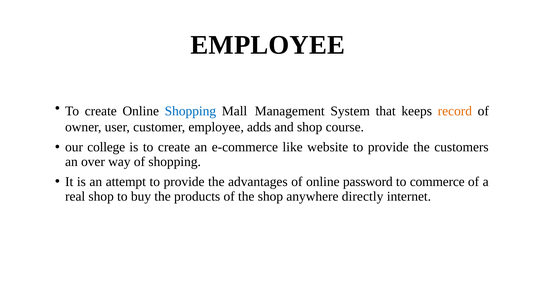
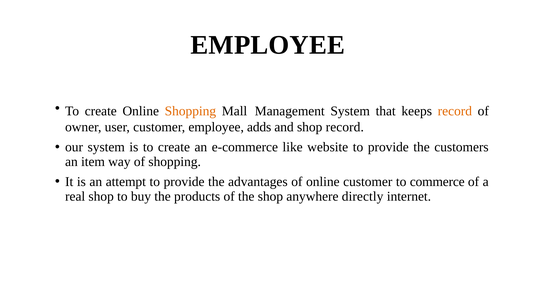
Shopping colour: blue -> orange (190, 111)
shop course: course -> record (345, 127)
our college: college -> system (106, 147)
over: over -> item (93, 161)
online password: password -> customer (368, 181)
